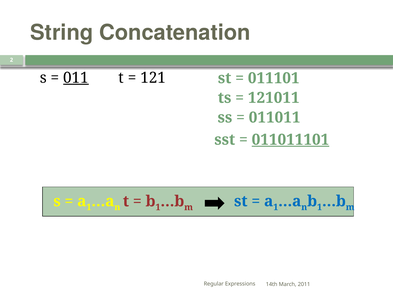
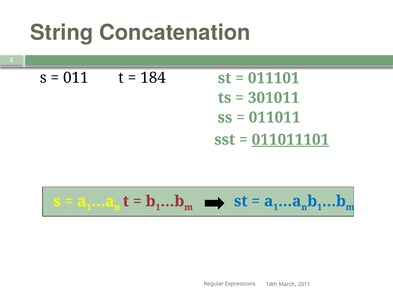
011 underline: present -> none (76, 78)
121: 121 -> 184 (153, 78)
121011: 121011 -> 301011 (274, 98)
